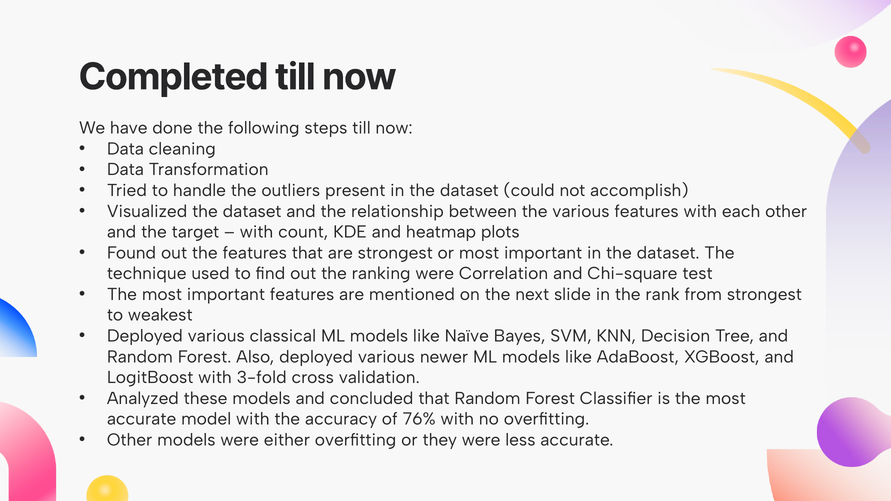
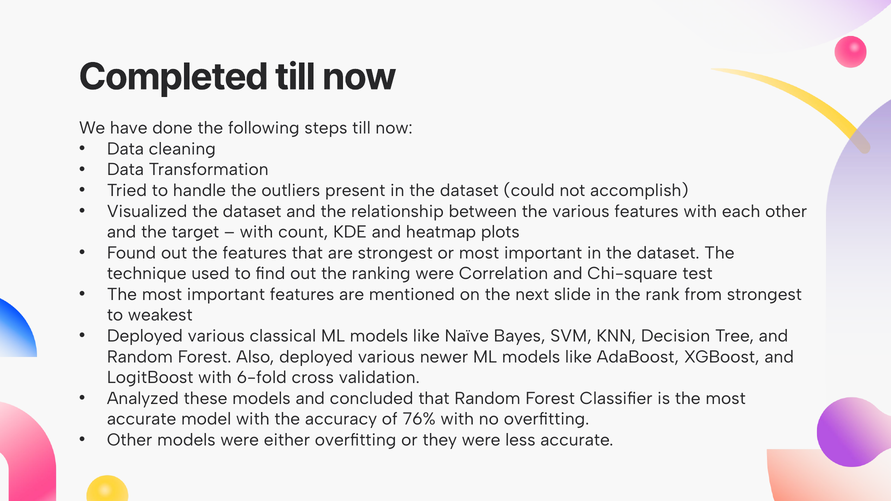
3-fold: 3-fold -> 6-fold (262, 378)
